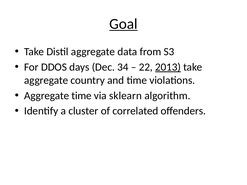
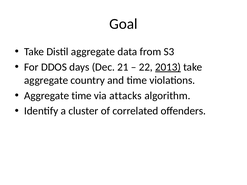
Goal underline: present -> none (123, 24)
34: 34 -> 21 (123, 67)
sklearn: sklearn -> attacks (125, 96)
